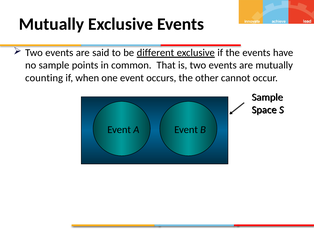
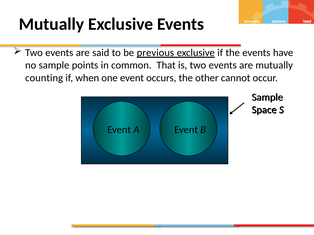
different: different -> previous (155, 53)
